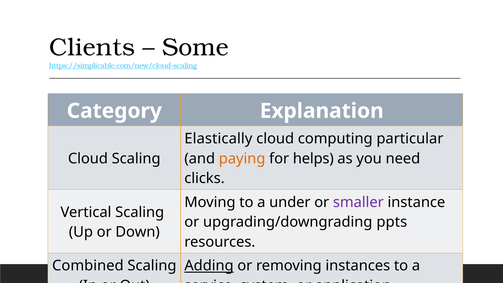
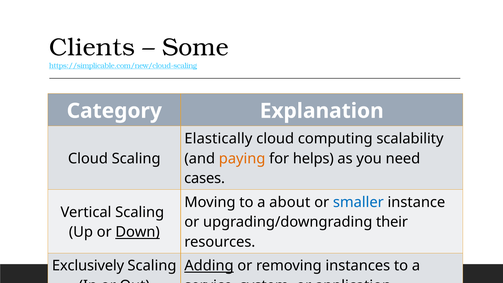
particular: particular -> scalability (410, 139)
clicks: clicks -> cases (205, 178)
under: under -> about (290, 202)
smaller colour: purple -> blue (358, 202)
ppts: ppts -> their (392, 222)
Down underline: none -> present (138, 232)
Combined: Combined -> Exclusively (88, 266)
